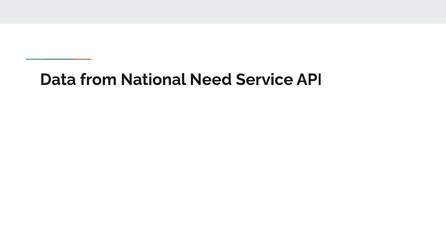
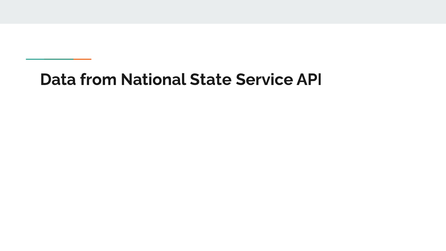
Need: Need -> State (211, 80)
